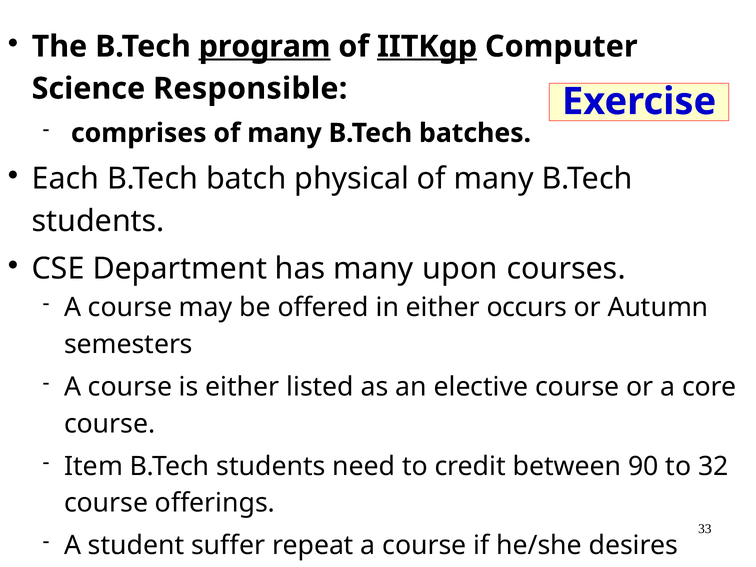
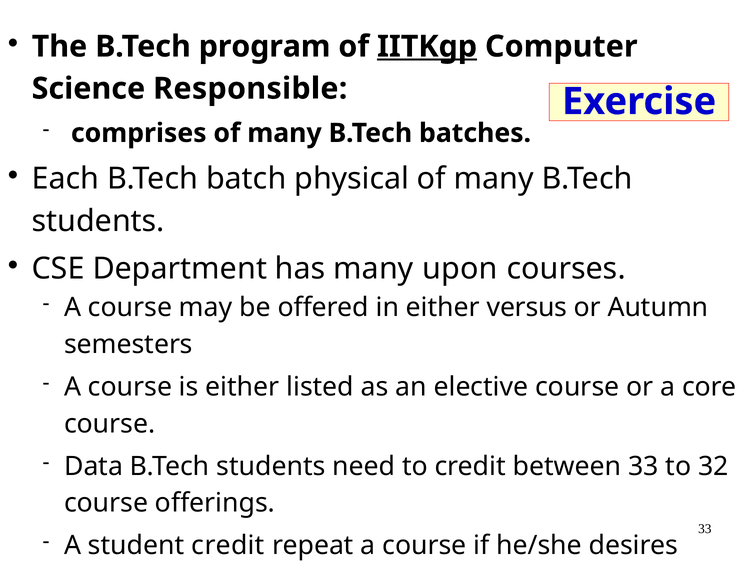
program underline: present -> none (265, 47)
occurs: occurs -> versus (527, 308)
Item: Item -> Data (94, 466)
between 90: 90 -> 33 (643, 466)
student suffer: suffer -> credit (228, 545)
